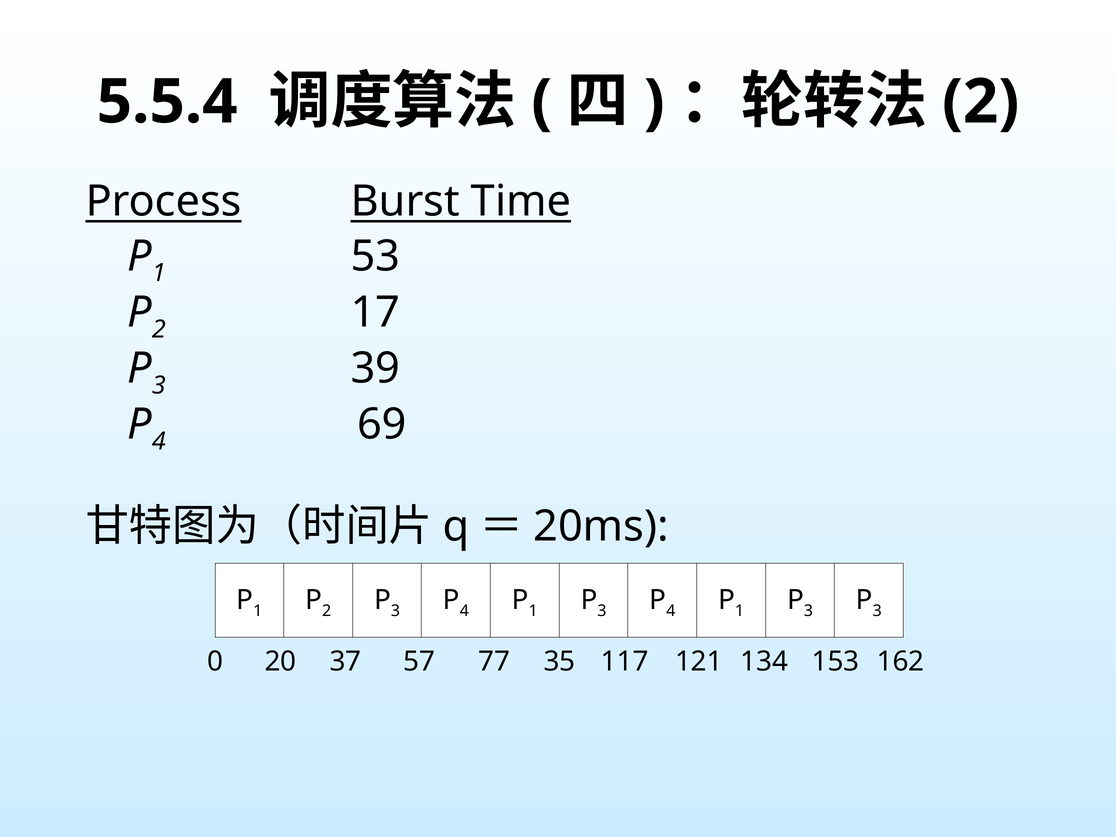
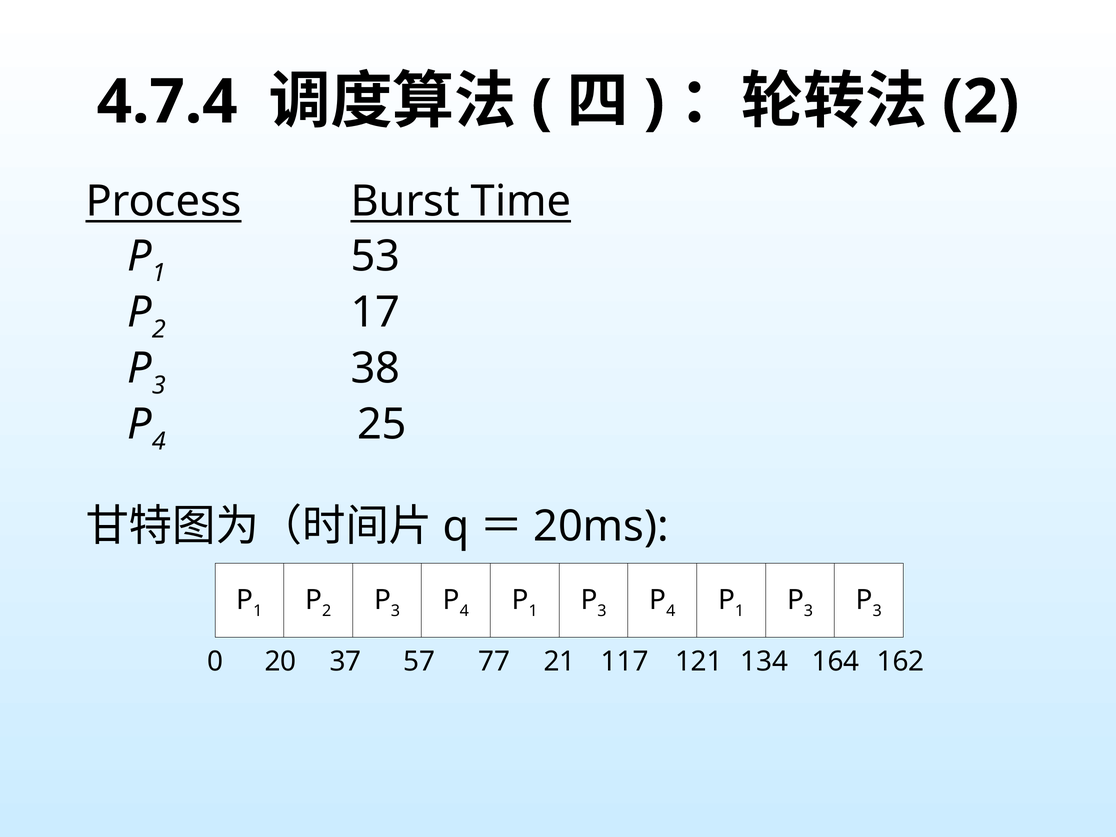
5.5.4: 5.5.4 -> 4.7.4 (167, 102)
39: 39 -> 38 (375, 368)
69: 69 -> 25 (382, 425)
35: 35 -> 21 (560, 662)
153: 153 -> 164 (835, 662)
